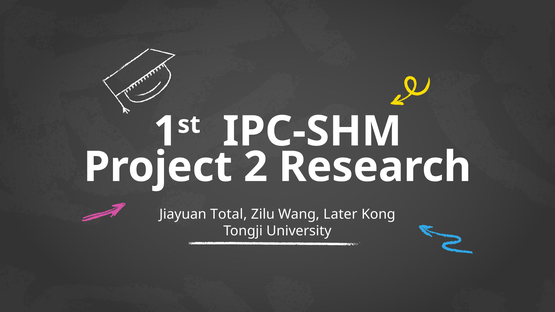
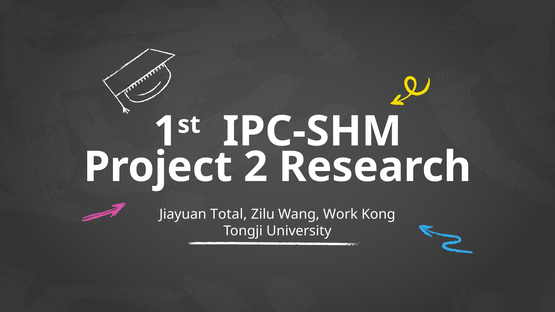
Later: Later -> Work (340, 214)
